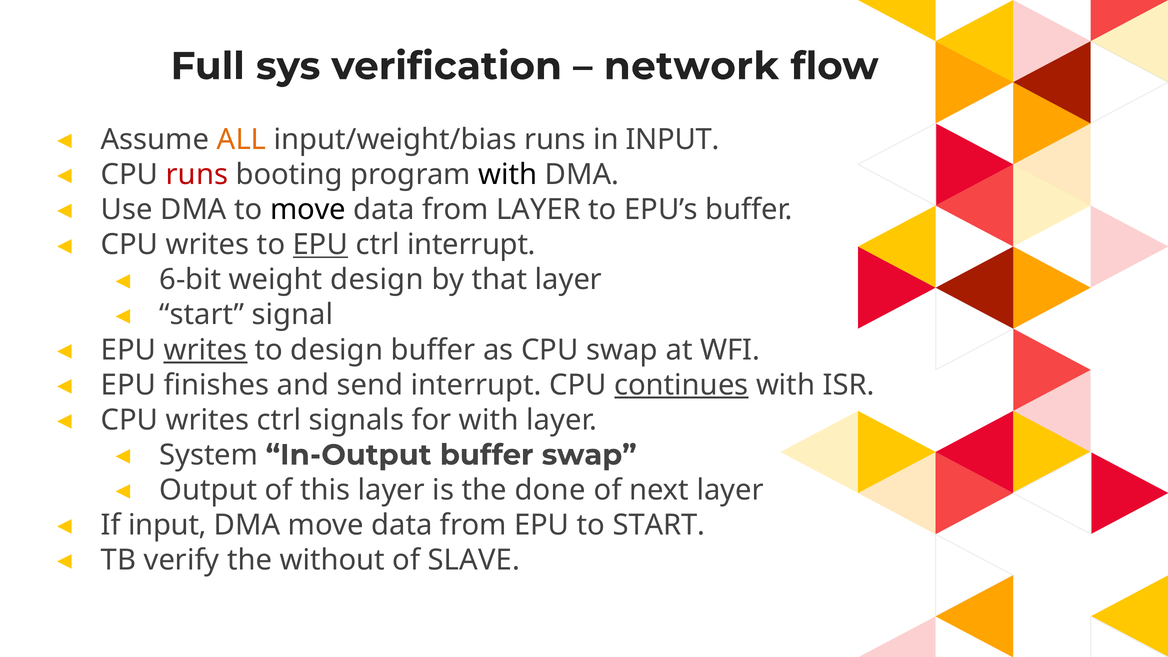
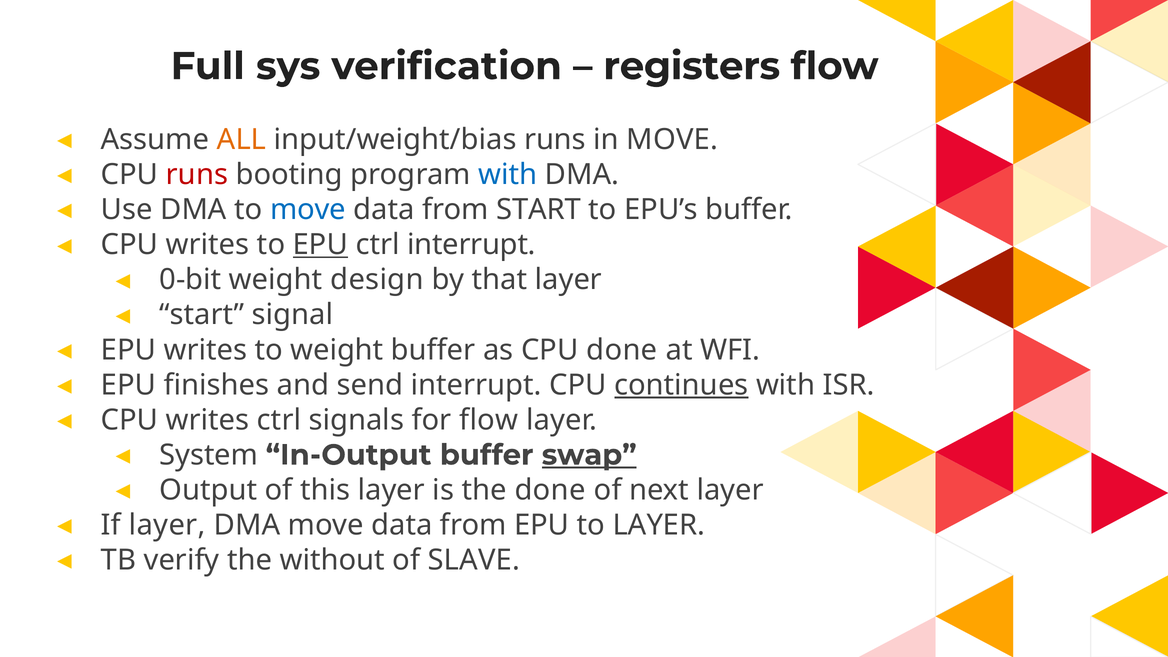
network: network -> registers (692, 66)
in INPUT: INPUT -> MOVE (672, 140)
with colour: black -> blue (508, 175)
move colour: black -> blue (308, 210)
from LAYER: LAYER -> START (539, 210)
6-bit: 6-bit -> 0-bit (190, 280)
writes underline: present -> none (205, 350)
to design: design -> weight (337, 350)
CPU swap: swap -> done (622, 350)
for with: with -> flow (489, 420)
swap underline: none -> present (589, 455)
If input: input -> layer (167, 525)
to START: START -> LAYER (659, 525)
